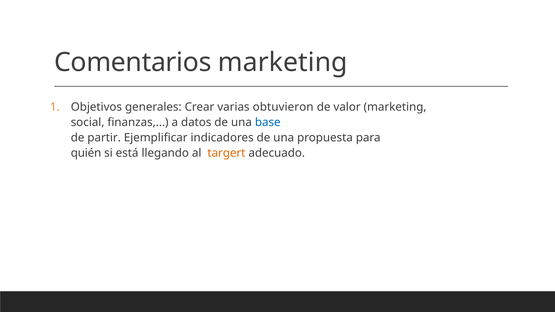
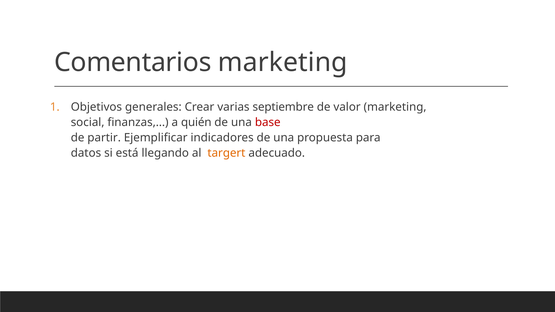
obtuvieron: obtuvieron -> septiembre (283, 107)
datos: datos -> quién (196, 122)
base colour: blue -> red (268, 122)
quién: quién -> datos (86, 153)
